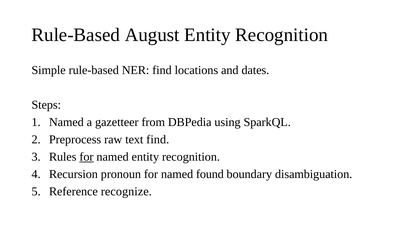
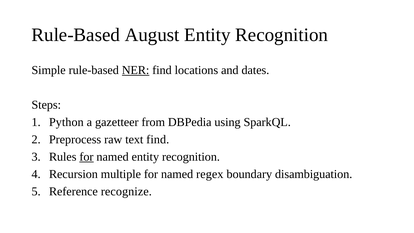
NER underline: none -> present (136, 70)
Named: Named -> Python (66, 122)
pronoun: pronoun -> multiple (121, 174)
found: found -> regex (210, 174)
